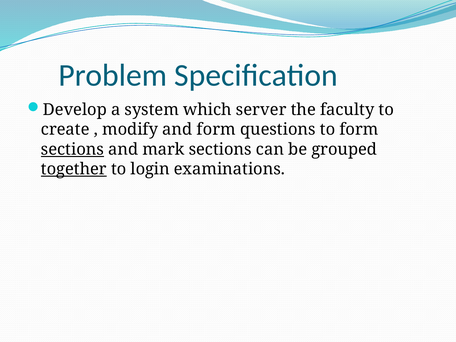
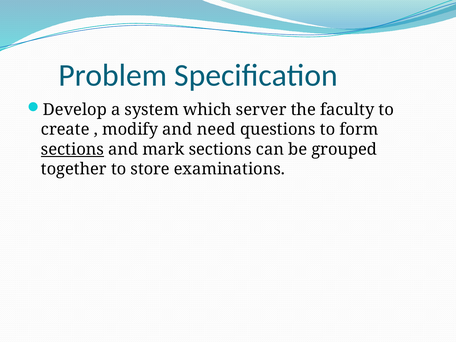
and form: form -> need (216, 130)
together underline: present -> none (74, 169)
login: login -> store (150, 169)
